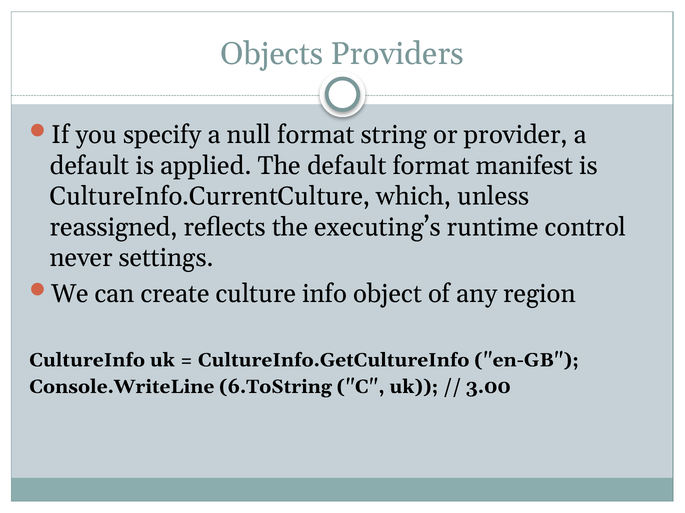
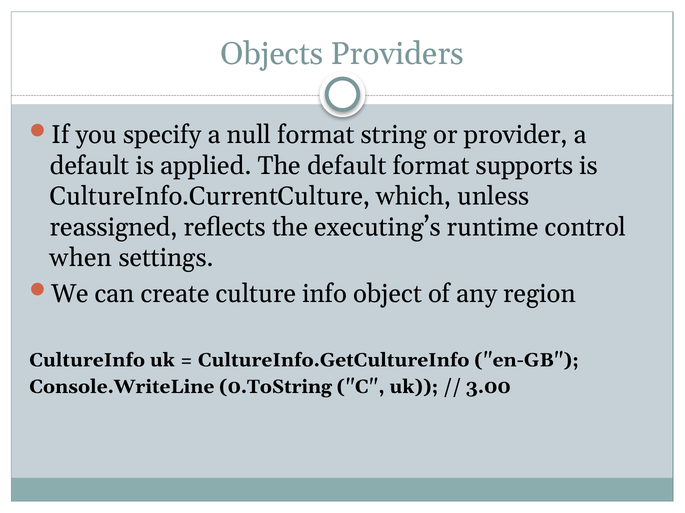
manifest: manifest -> supports (525, 166)
never: never -> when (81, 258)
6.ToString: 6.ToString -> 0.ToString (276, 387)
